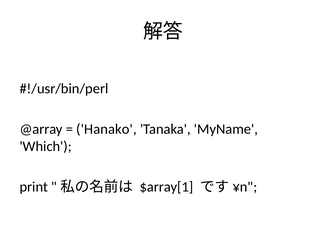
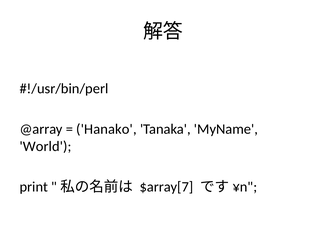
Which: Which -> World (46, 147)
$array[1: $array[1 -> $array[7 (166, 187)
